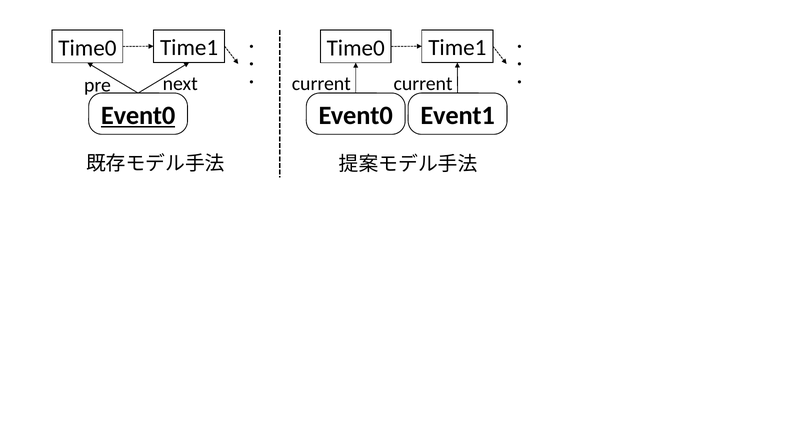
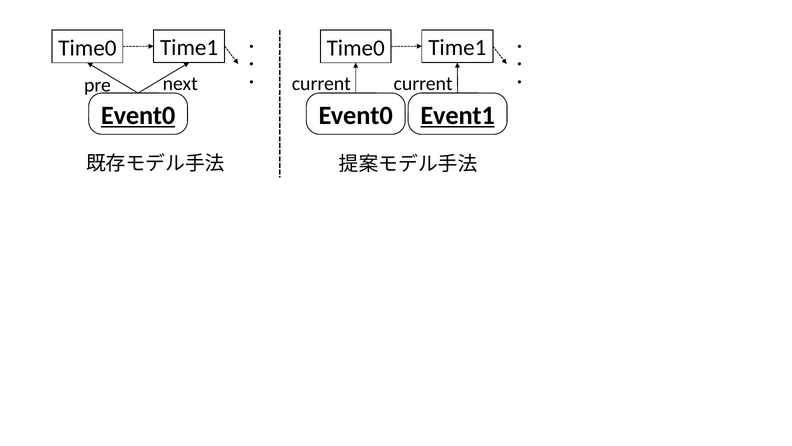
Event1 underline: none -> present (458, 115)
